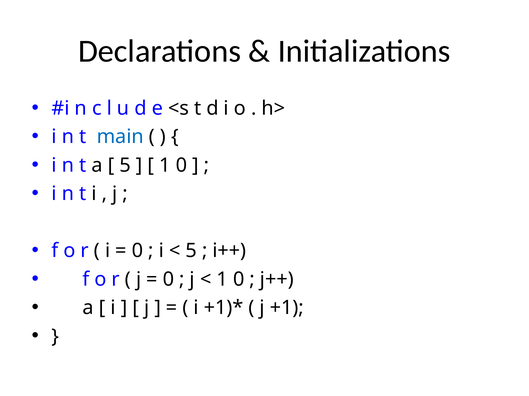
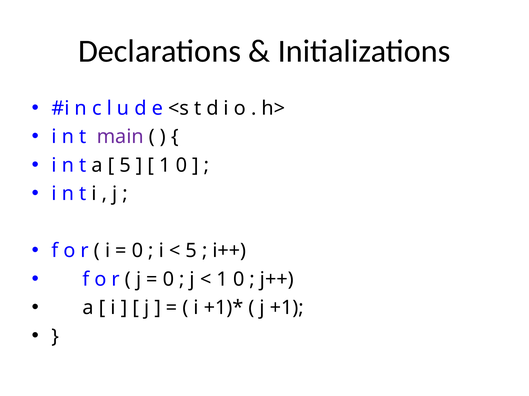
main colour: blue -> purple (120, 137)
